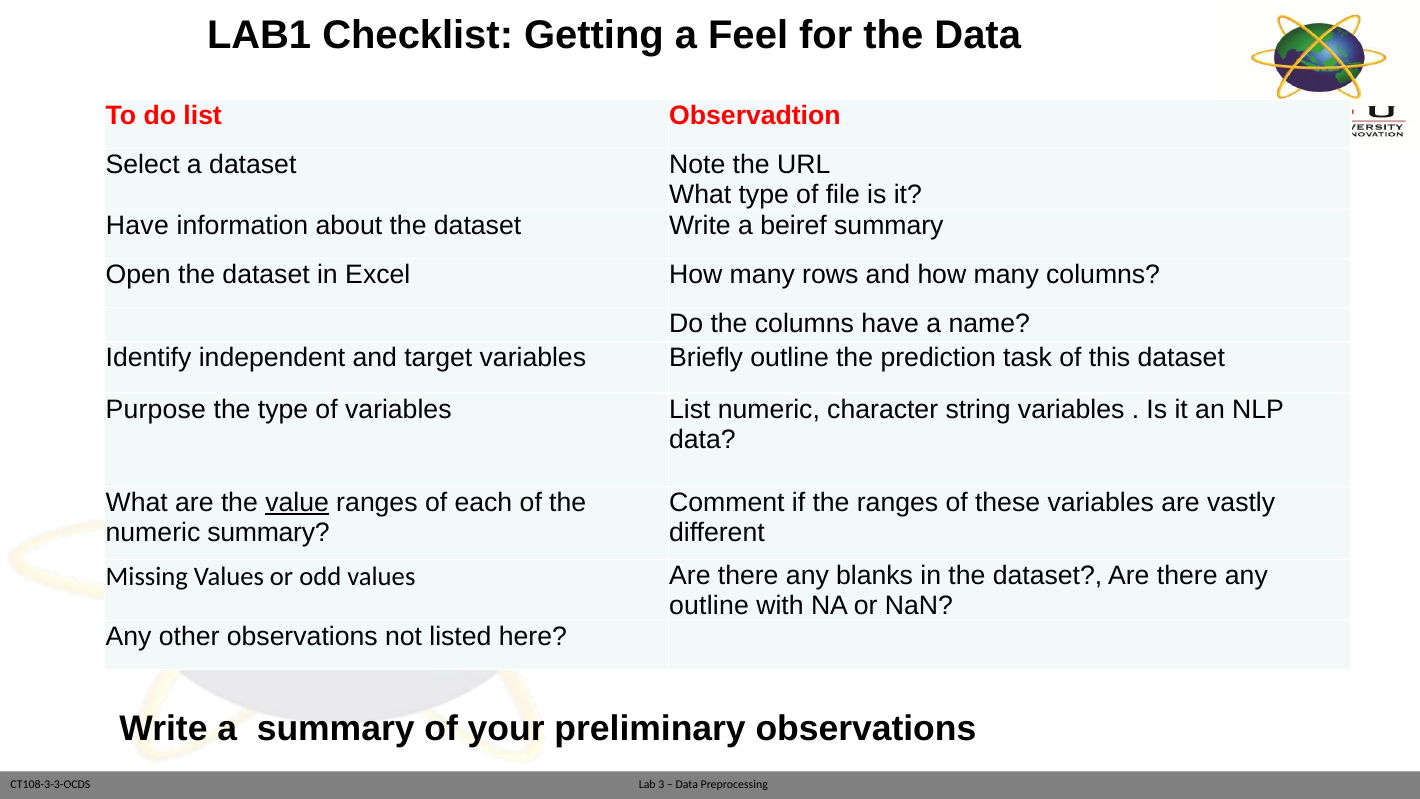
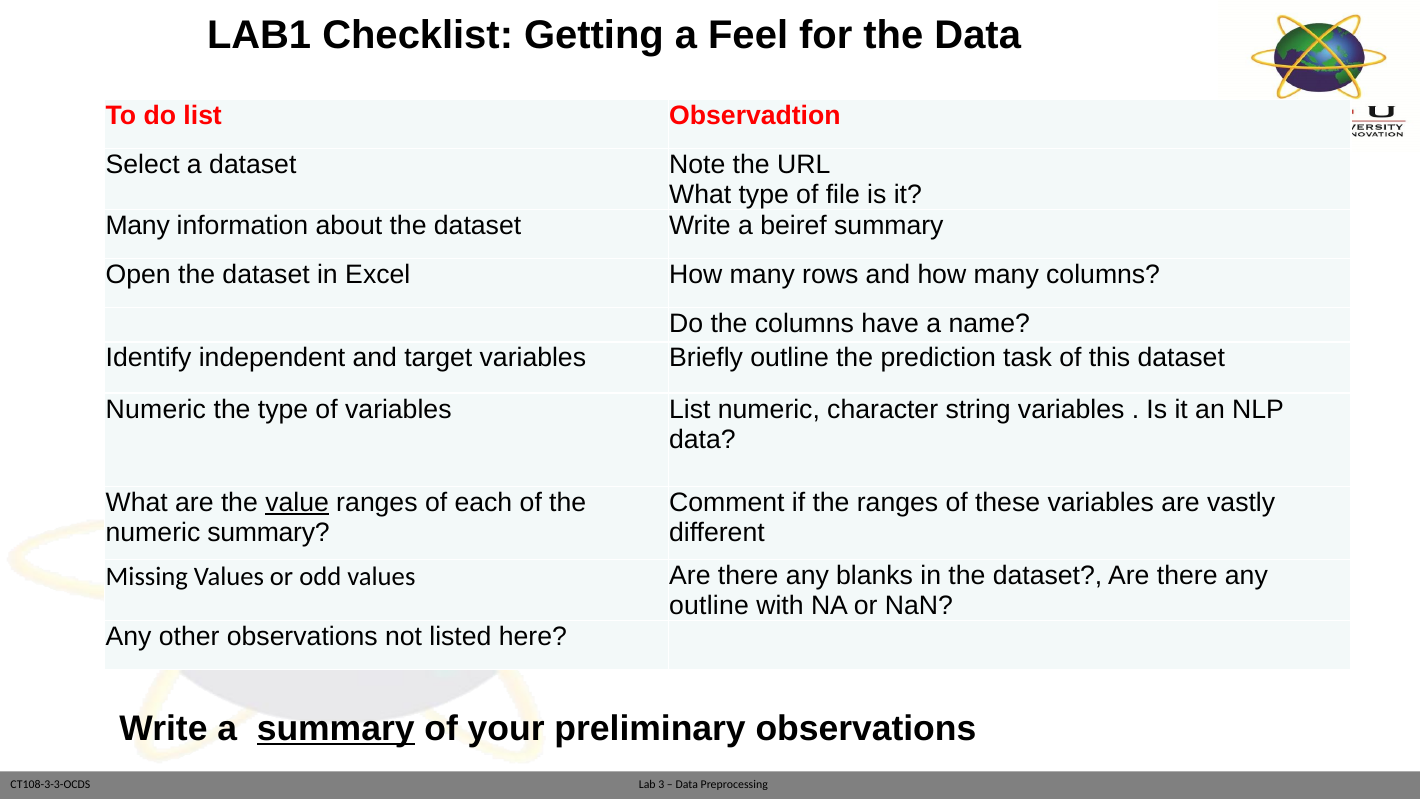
Have: Have -> Many (138, 226)
Purpose: Purpose -> Numeric (156, 409)
summary underline: none -> present (336, 728)
